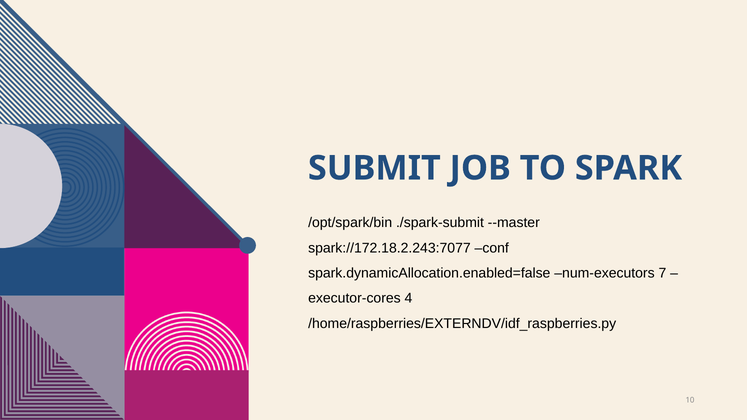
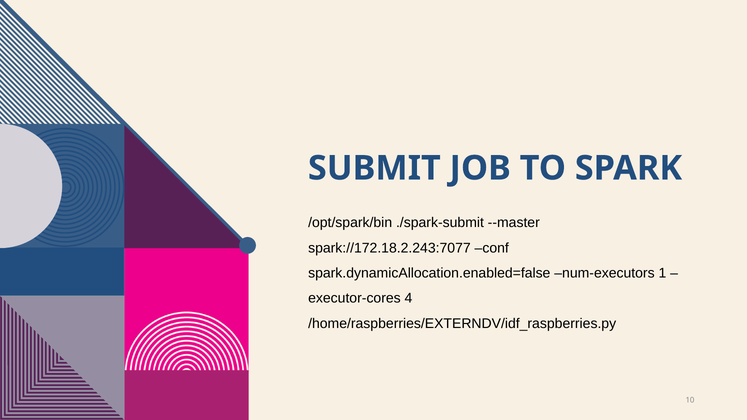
7: 7 -> 1 (662, 273)
